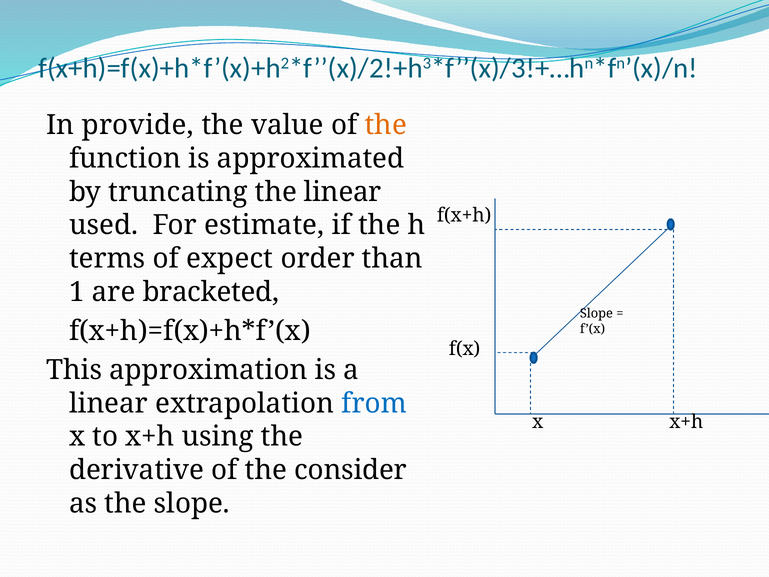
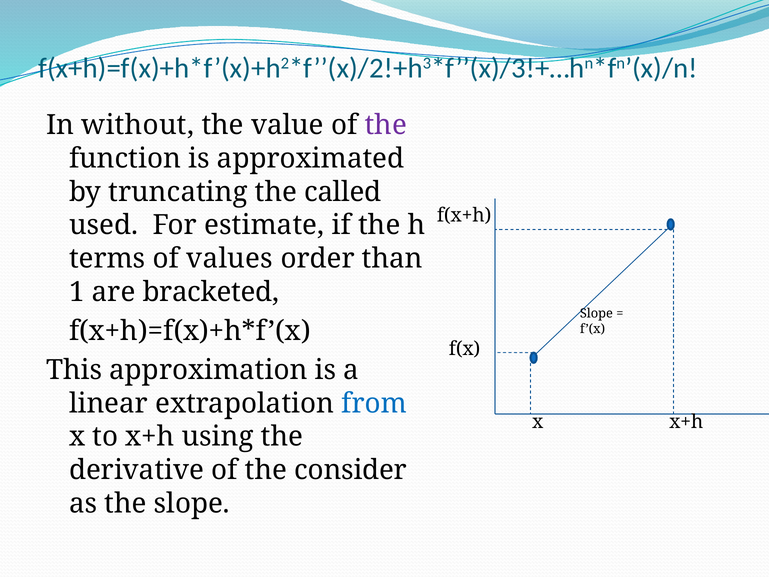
provide: provide -> without (138, 125)
the colour: orange -> purple (386, 125)
the linear: linear -> called (343, 192)
expect: expect -> values (230, 259)
